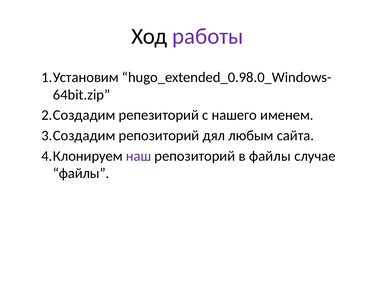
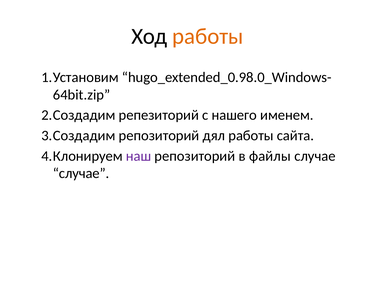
работы colour: purple -> orange (208, 36)
дял любым: любым -> работы (251, 136)
файлы: файлы -> случае (81, 174)
